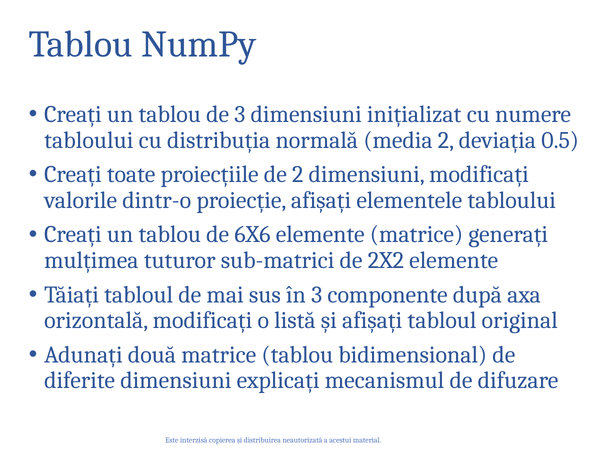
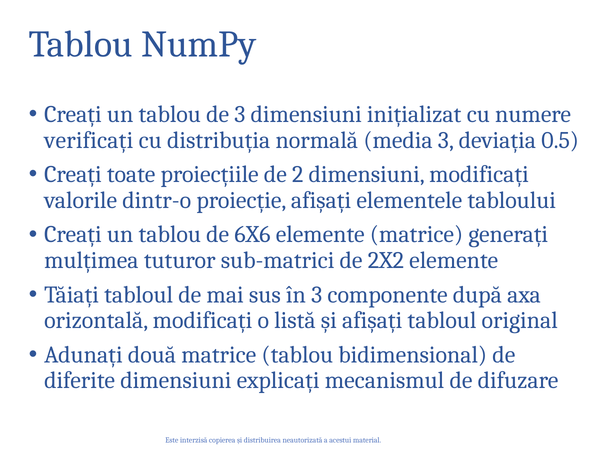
tabloului: tabloului -> verificați (89, 140)
media 2: 2 -> 3 (446, 140)
